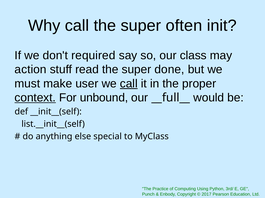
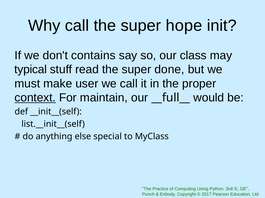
often: often -> hope (184, 26)
required: required -> contains (93, 56)
action: action -> typical (31, 70)
call underline: present -> none (129, 84)
unbound: unbound -> maintain (104, 98)
